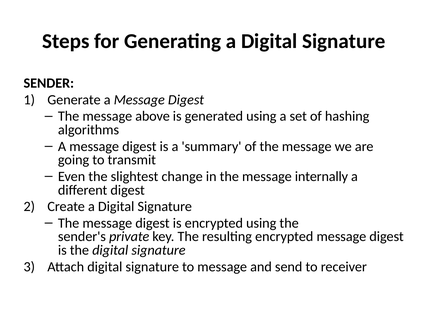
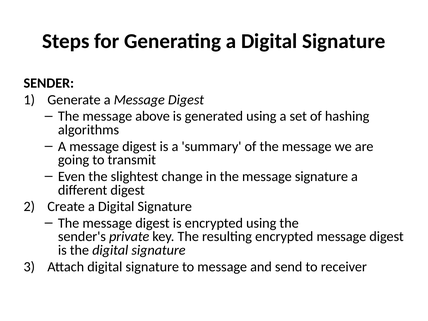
message internally: internally -> signature (321, 176)
